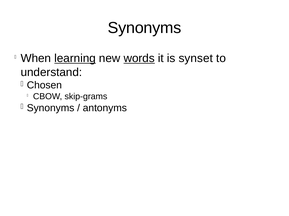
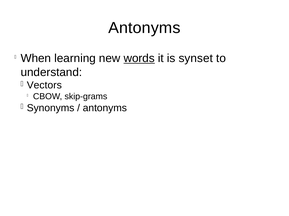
Synonyms: Synonyms -> Antonyms (144, 28)
learning underline: present -> none (75, 59)
Chosen: Chosen -> Vectors (44, 86)
